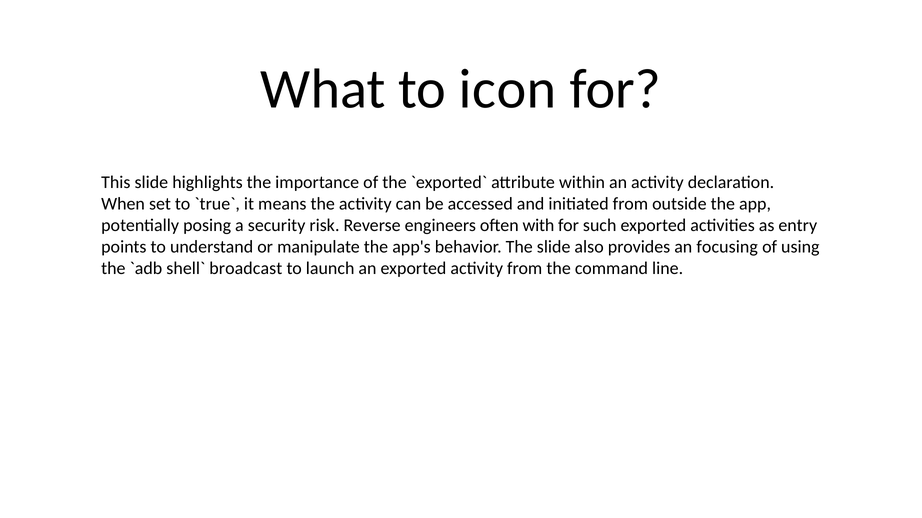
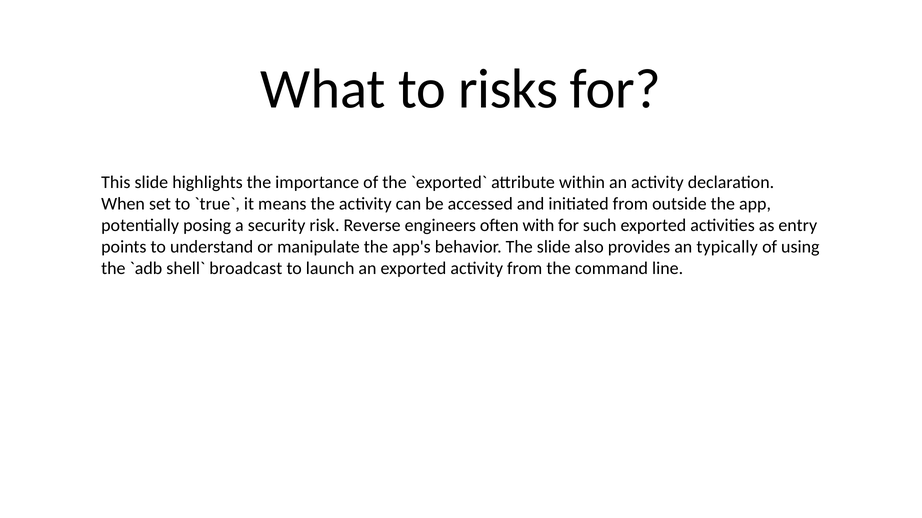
icon: icon -> risks (508, 89)
focusing: focusing -> typically (727, 247)
